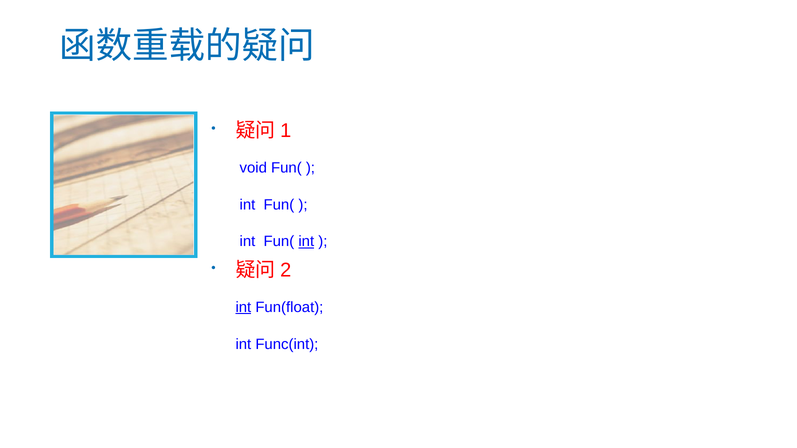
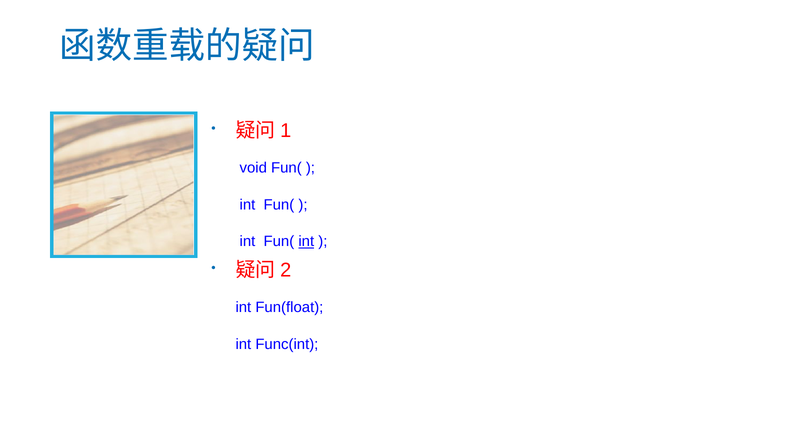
int underline: present -> none (243, 307)
